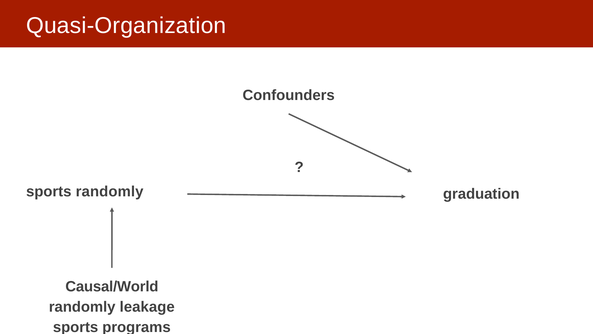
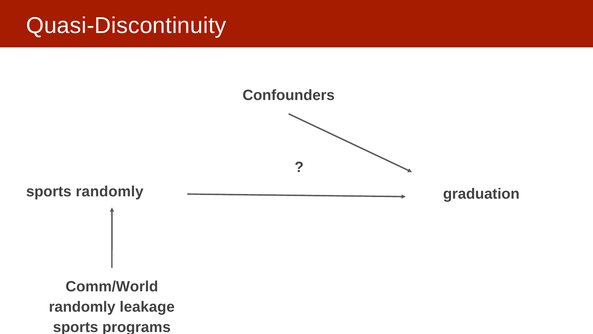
Quasi-Organization: Quasi-Organization -> Quasi-Discontinuity (126, 25)
Causal/World: Causal/World -> Comm/World (112, 286)
